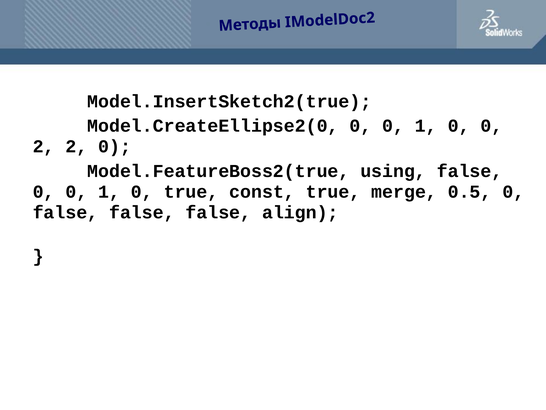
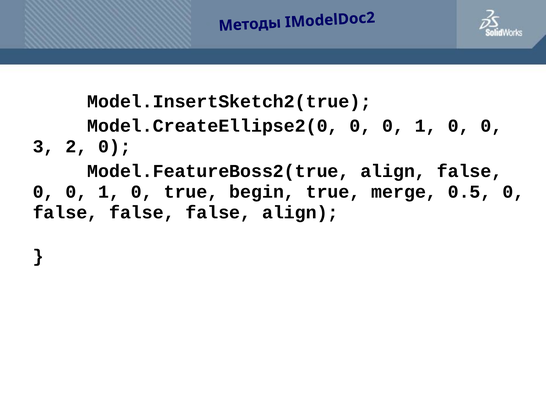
2: 2 -> 3 (44, 146)
Model.FeatureBoss2(true using: using -> align (393, 171)
const: const -> begin (262, 192)
